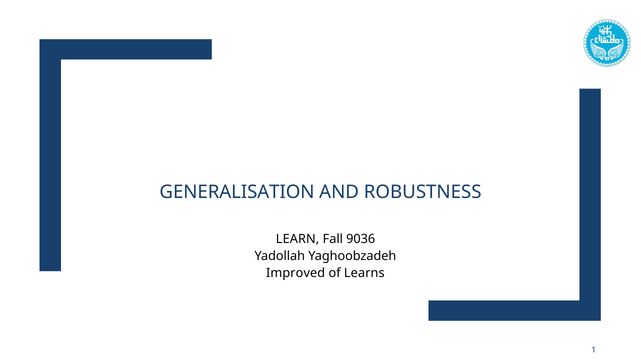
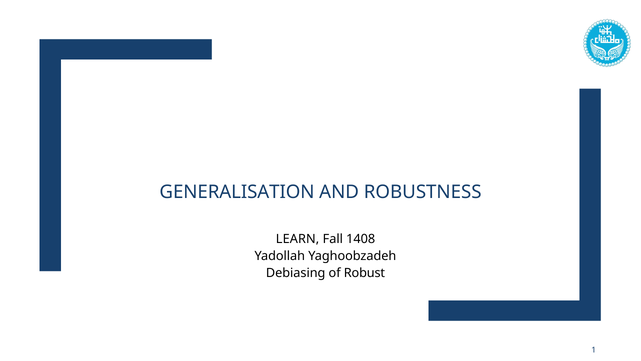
9036: 9036 -> 1408 (361, 239)
Improved: Improved -> Debiasing (296, 273)
Learns: Learns -> Robust (364, 273)
